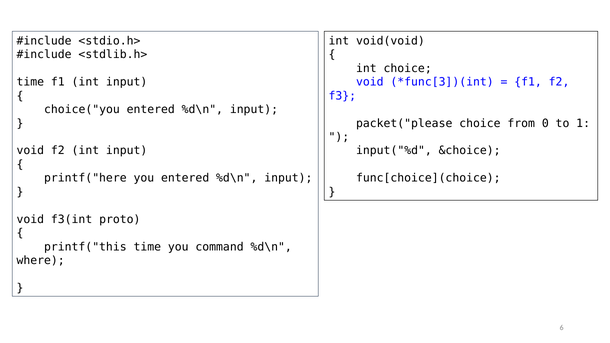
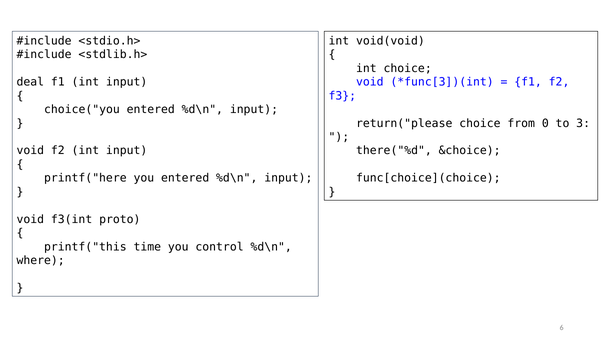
time: time -> deal (30, 82)
packet("please: packet("please -> return("please (404, 123)
1: 1 -> 3 (583, 123)
input("%d: input("%d -> there("%d (394, 151)
command: command -> control (220, 247)
